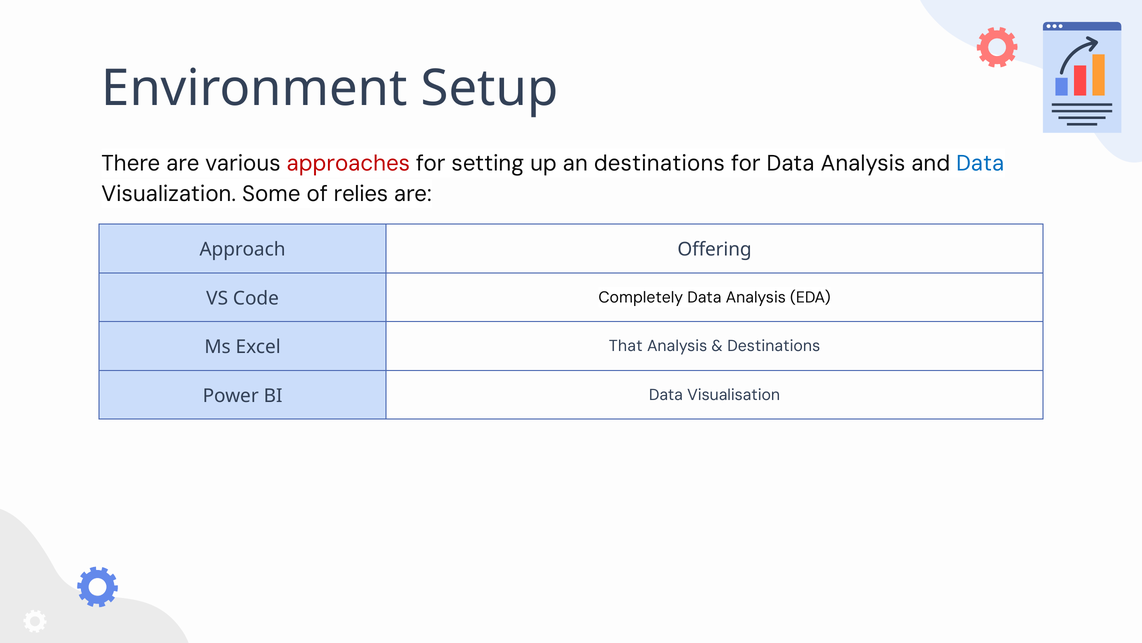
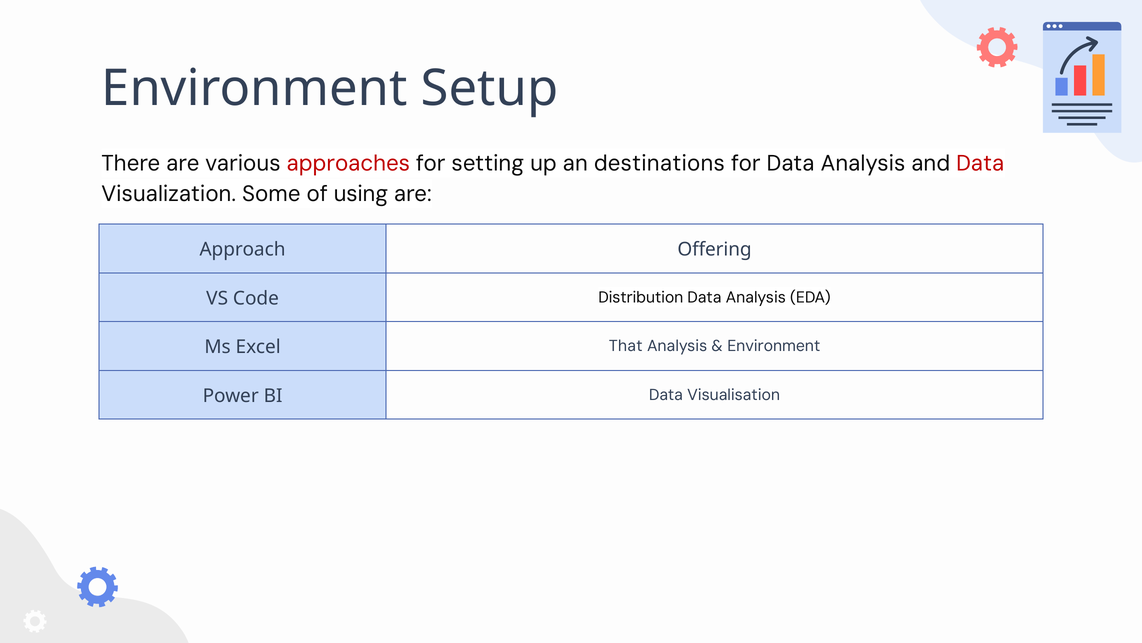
Data colour: blue -> red (980, 163)
relies: relies -> using (361, 194)
Completely: Completely -> Distribution (641, 297)
Destinations: Destinations -> Environment (774, 346)
